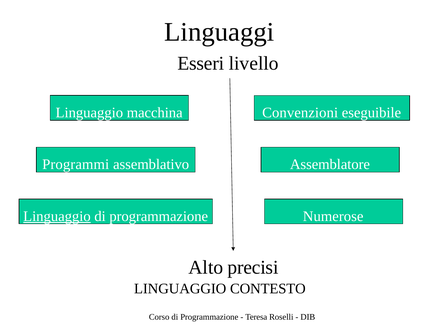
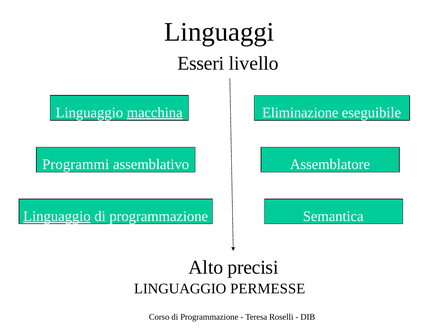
macchina underline: none -> present (155, 113)
Convenzioni: Convenzioni -> Eliminazione (300, 113)
Numerose: Numerose -> Semantica (333, 216)
CONTESTO: CONTESTO -> PERMESSE (268, 289)
